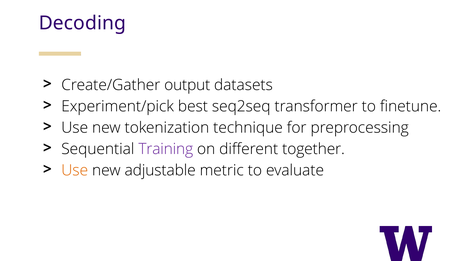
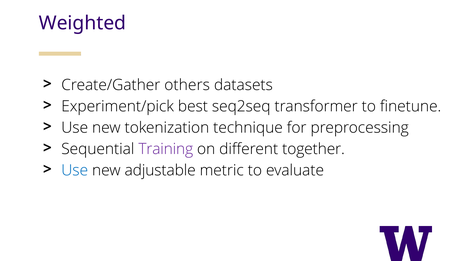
Decoding: Decoding -> Weighted (82, 23)
output: output -> others (187, 85)
Use colour: orange -> blue (75, 170)
